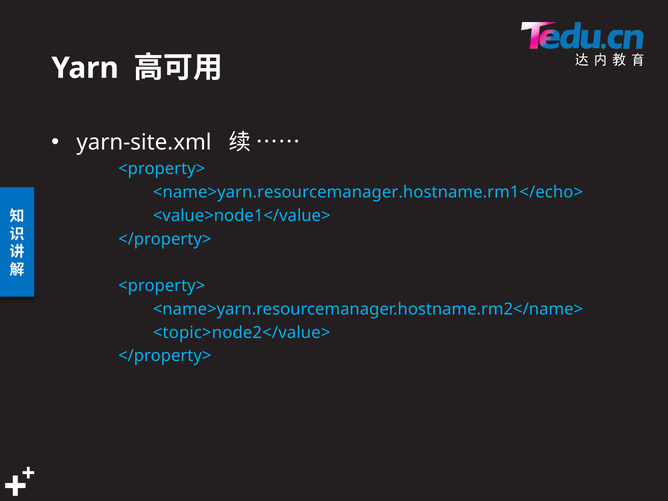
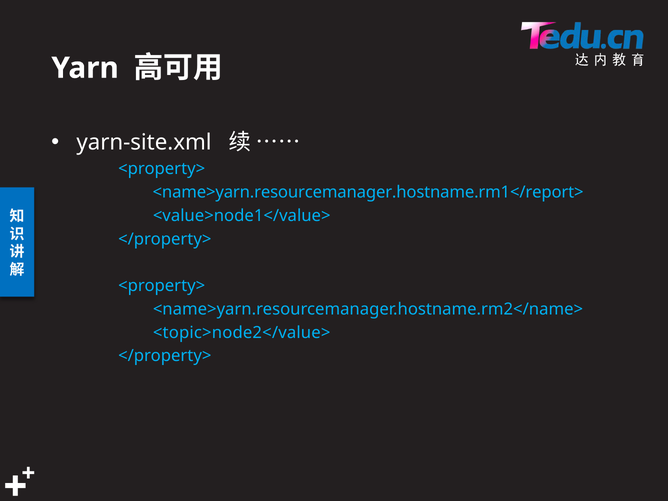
<name>yarn.resourcemanager.hostname.rm1</echo>: <name>yarn.resourcemanager.hostname.rm1</echo> -> <name>yarn.resourcemanager.hostname.rm1</report> (368, 192)
